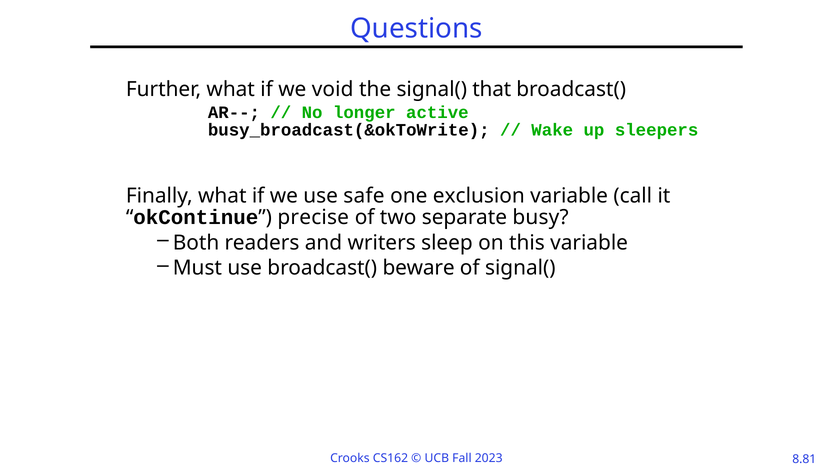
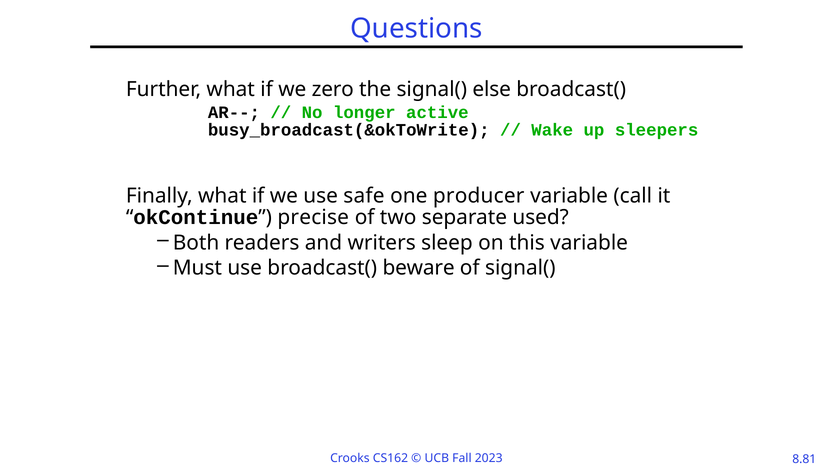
void: void -> zero (333, 89)
that: that -> else (492, 89)
exclusion: exclusion -> producer (479, 196)
busy: busy -> used (541, 217)
